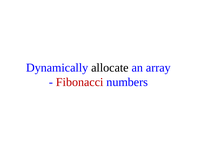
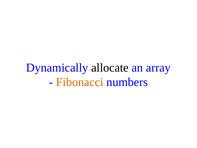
Fibonacci colour: red -> orange (80, 82)
